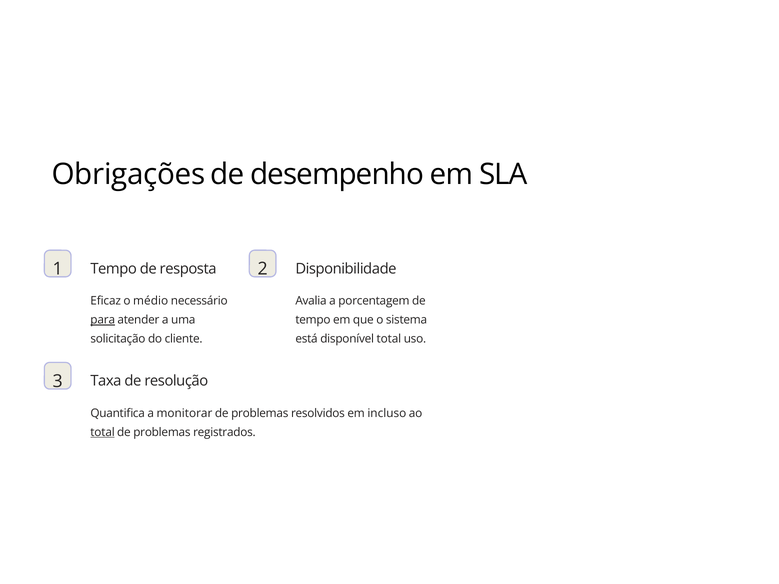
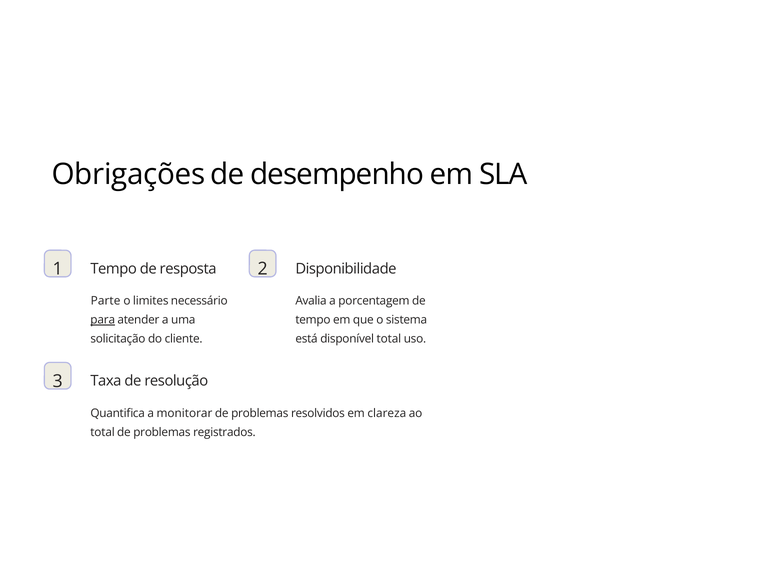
Eficaz: Eficaz -> Parte (106, 301)
médio: médio -> limites (151, 301)
incluso: incluso -> clareza (387, 413)
total underline: present -> none (103, 432)
